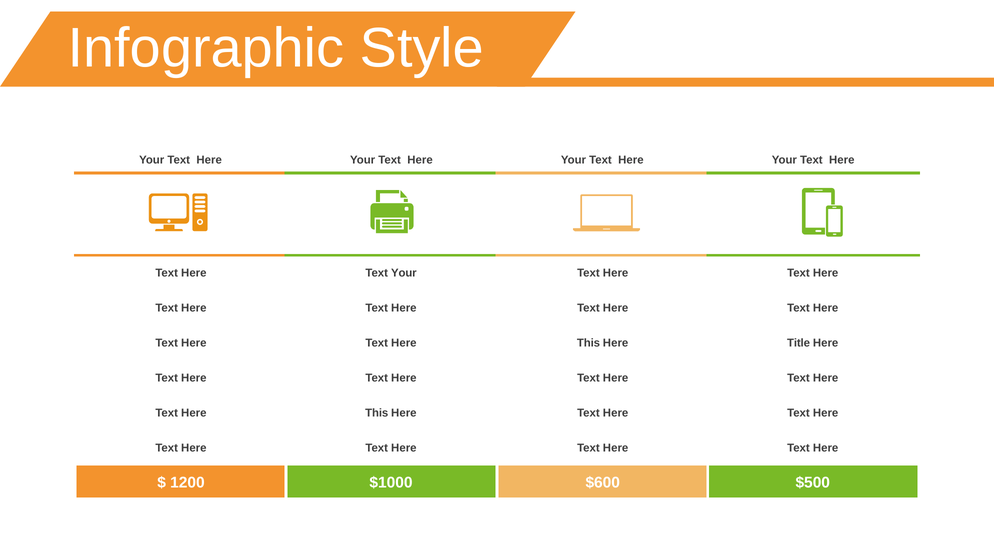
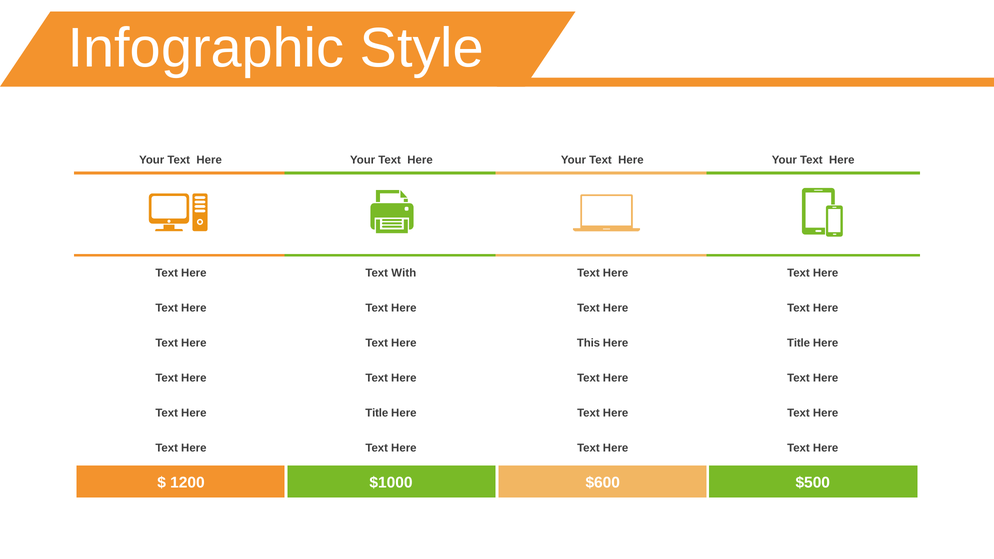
Text Your: Your -> With (404, 273)
This: This -> Title (377, 413)
